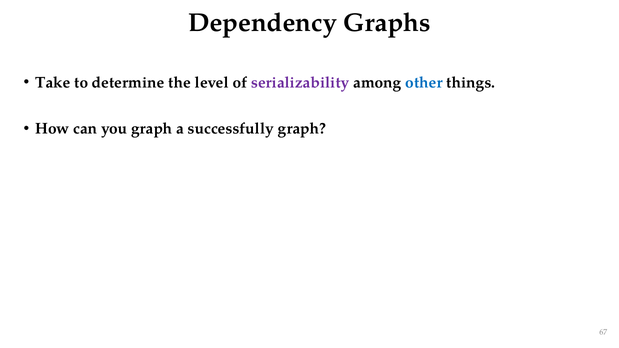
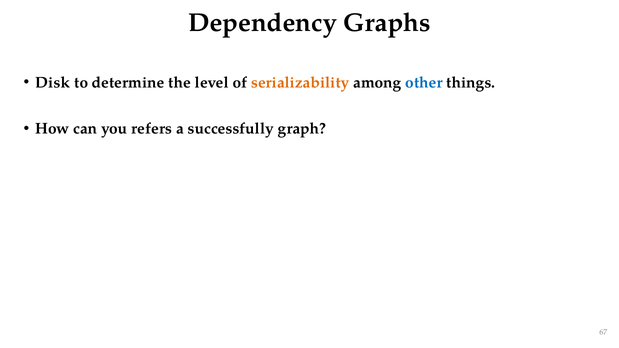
Take: Take -> Disk (53, 82)
serializability colour: purple -> orange (300, 82)
you graph: graph -> refers (152, 129)
